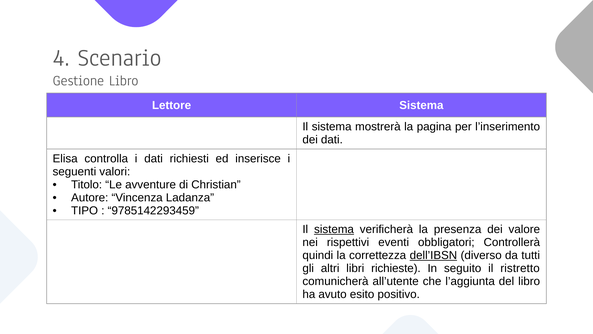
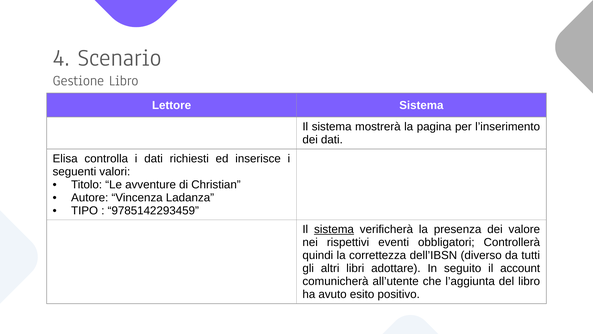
dell’IBSN underline: present -> none (433, 255)
richieste: richieste -> adottare (396, 268)
ristretto: ristretto -> account (520, 268)
